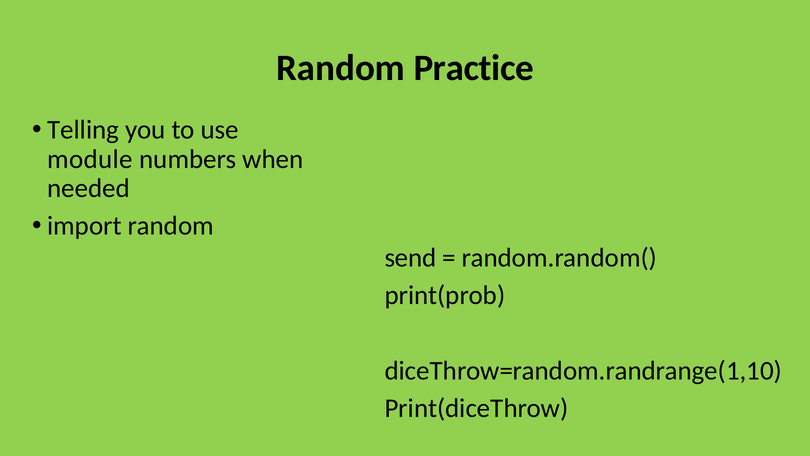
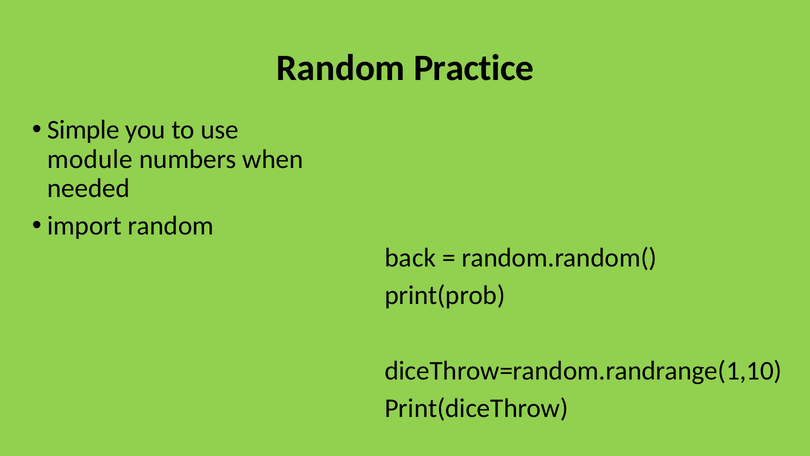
Telling: Telling -> Simple (83, 130)
send: send -> back (410, 257)
